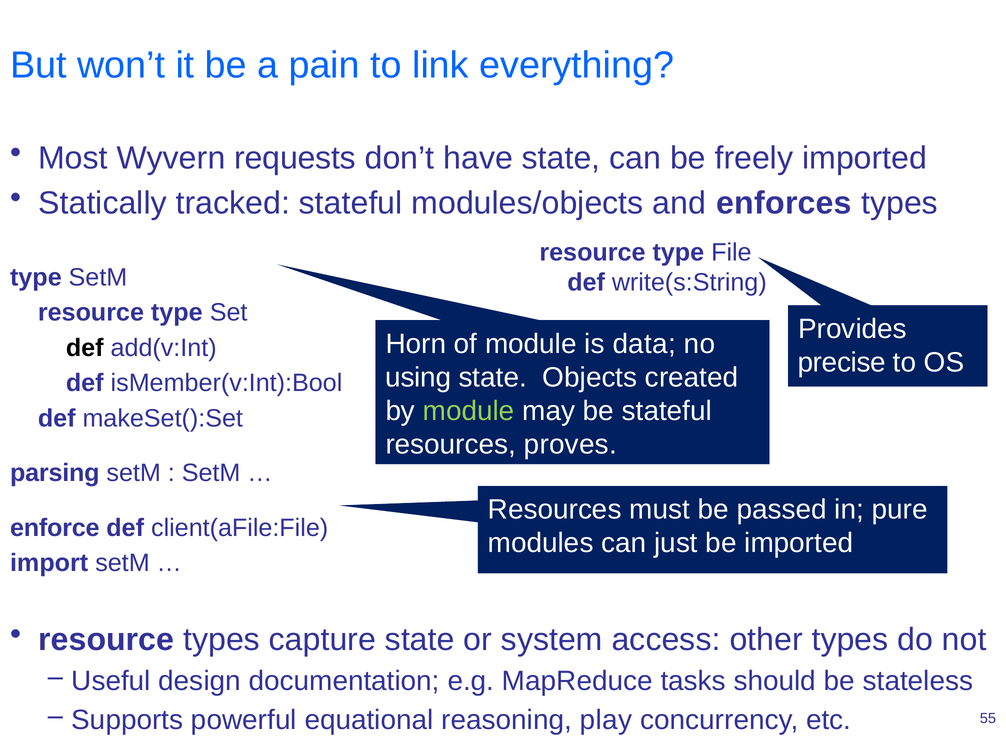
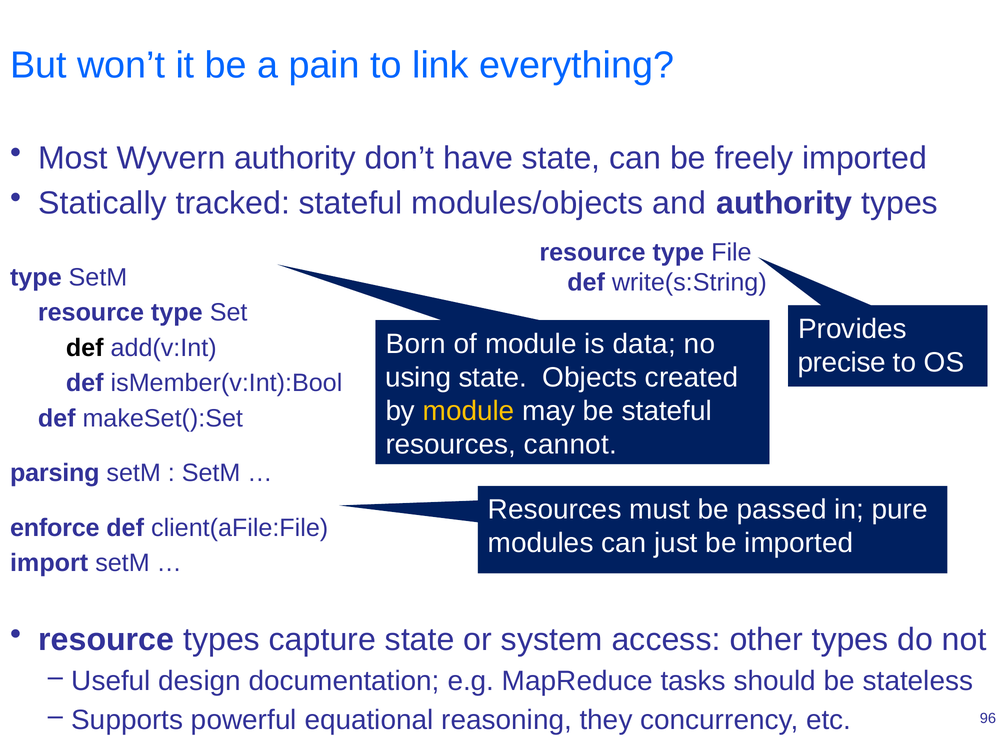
Wyvern requests: requests -> authority (295, 158)
and enforces: enforces -> authority (784, 203)
Horn: Horn -> Born (416, 344)
module colour: light green -> yellow (469, 411)
proves: proves -> cannot (570, 445)
play: play -> they (606, 721)
55: 55 -> 96 (988, 719)
